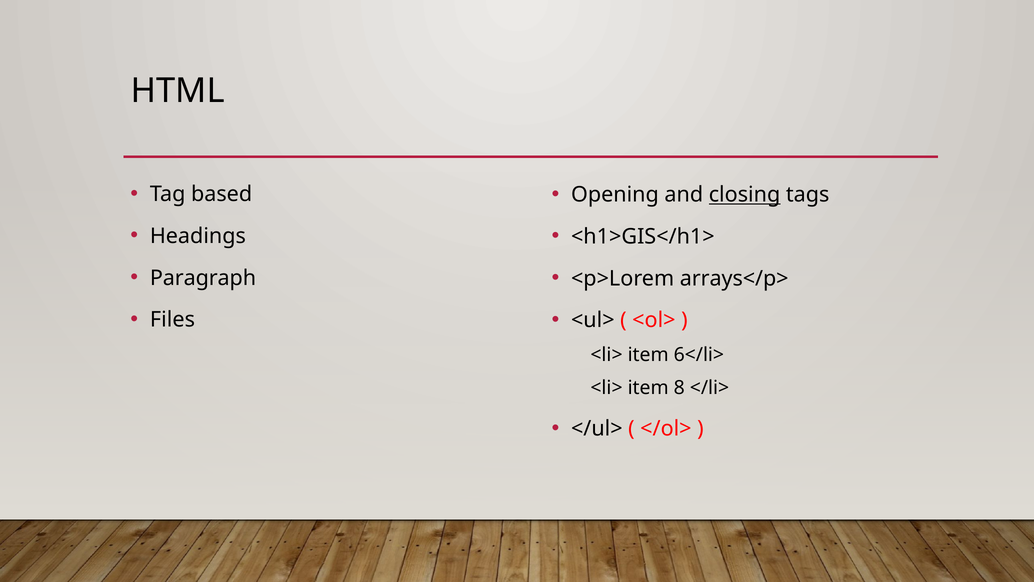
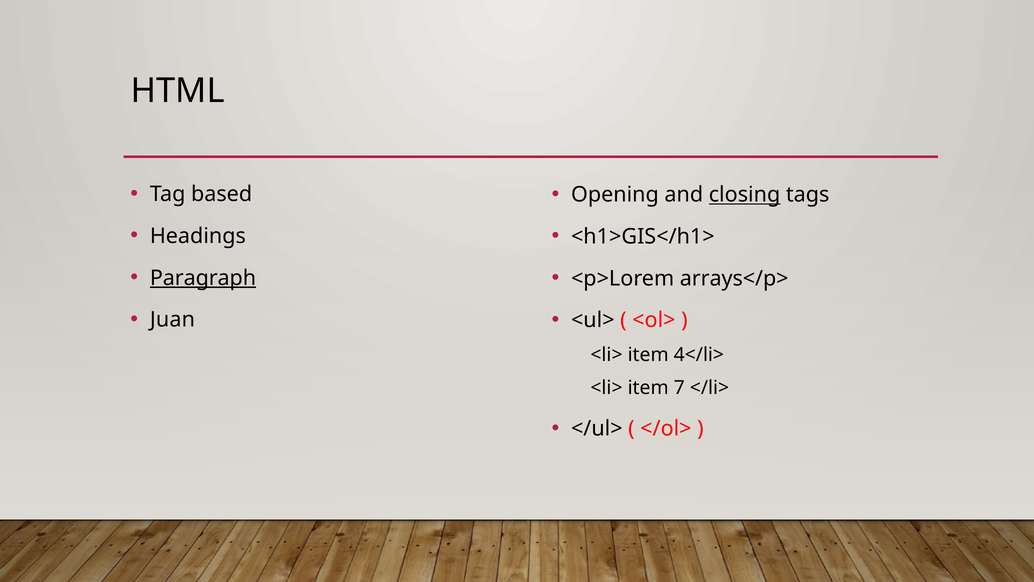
Paragraph underline: none -> present (203, 278)
Files: Files -> Juan (172, 320)
6</li>: 6</li> -> 4</li> (699, 355)
8: 8 -> 7 (679, 388)
